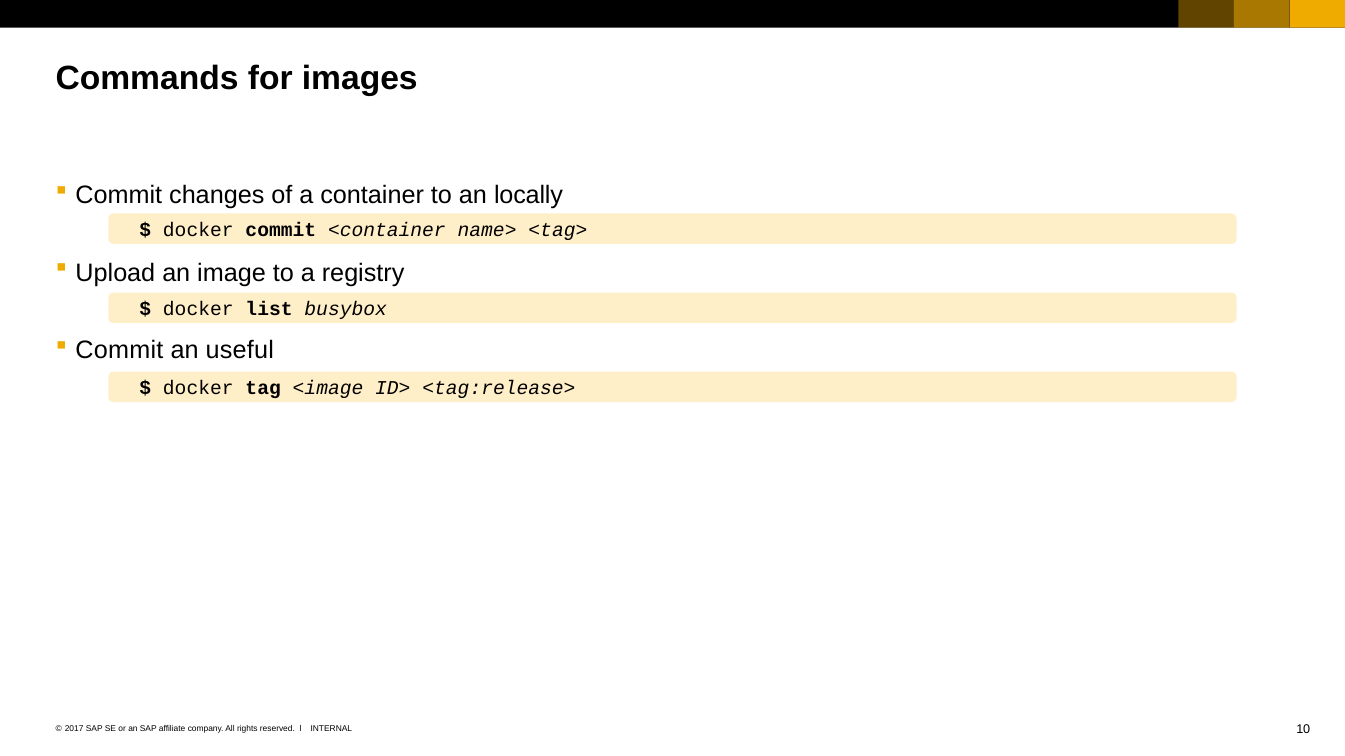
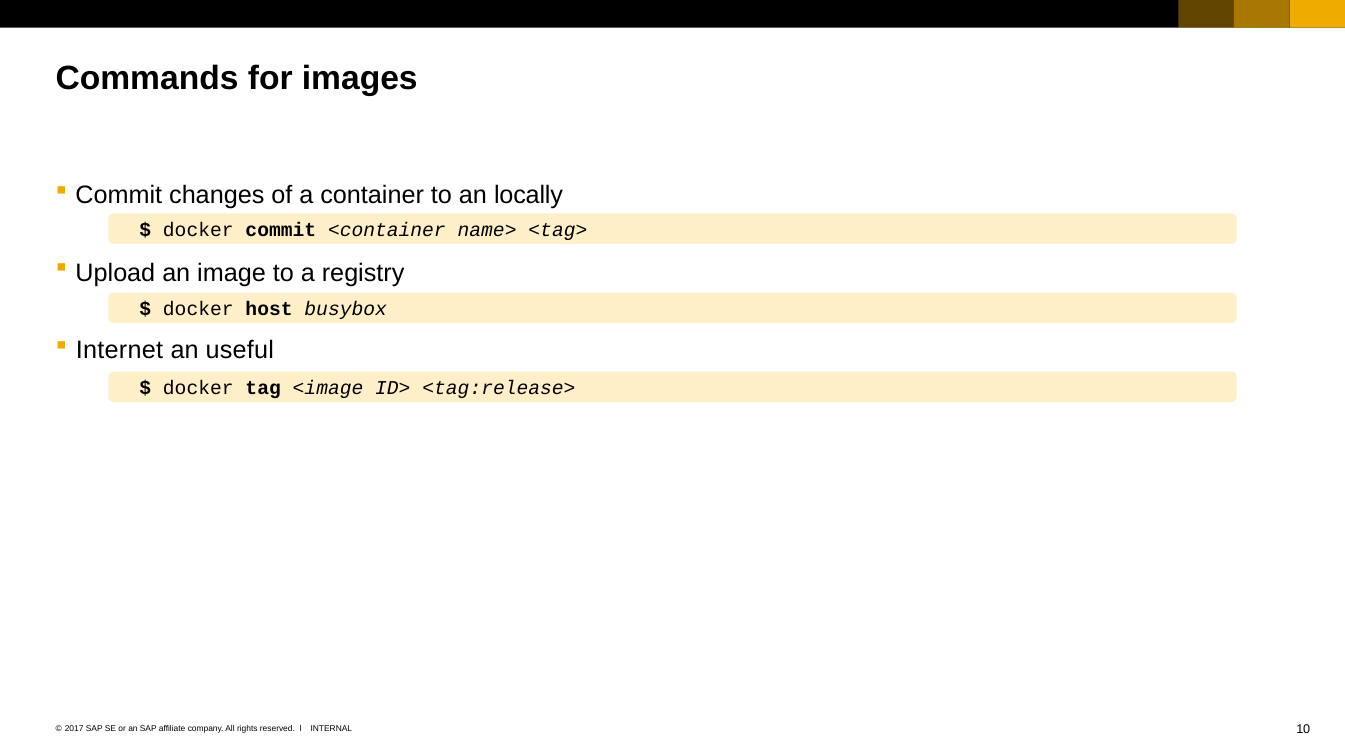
list: list -> host (269, 309)
Commit: Commit -> Internet (119, 350)
